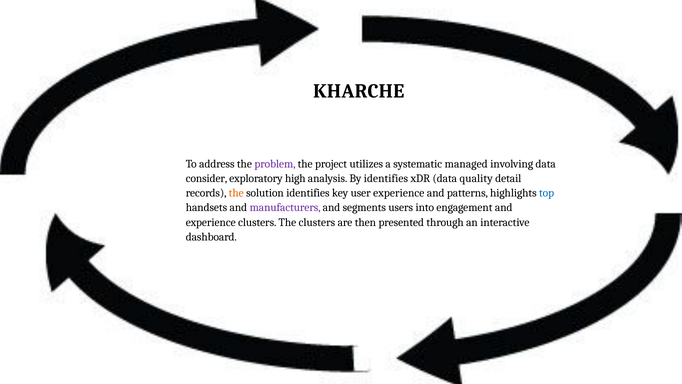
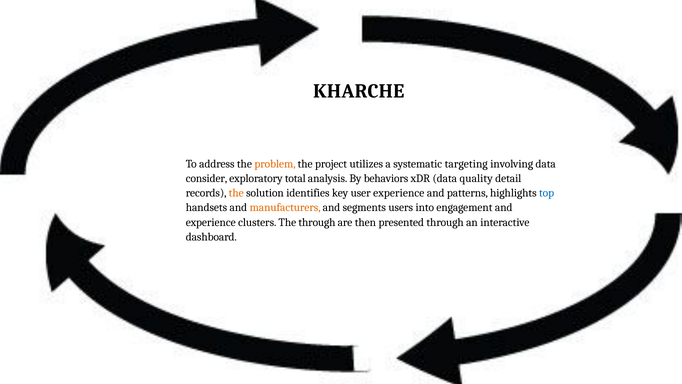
problem colour: purple -> orange (275, 164)
managed: managed -> targeting (466, 164)
high: high -> total (295, 178)
By identifies: identifies -> behaviors (386, 178)
manufacturers colour: purple -> orange (285, 207)
The clusters: clusters -> through (317, 222)
